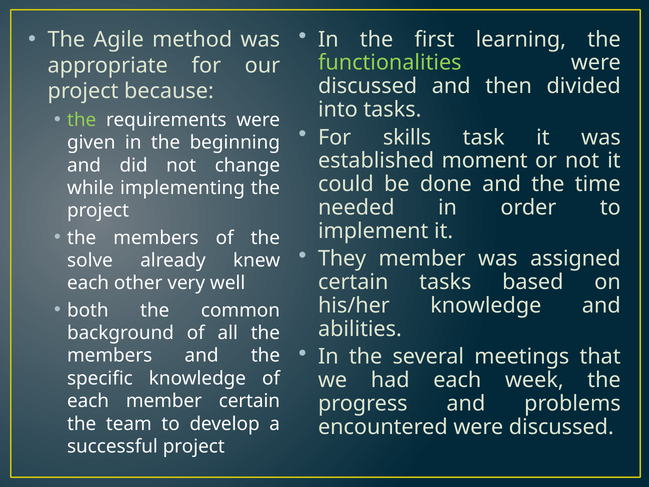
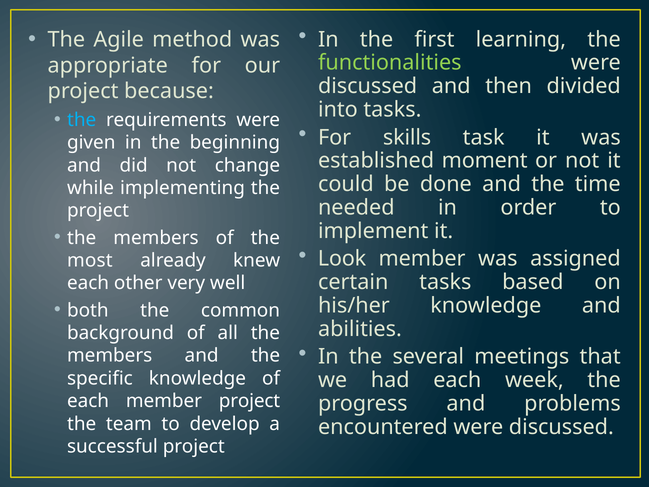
the colour: light green -> light blue (82, 120)
They: They -> Look (342, 259)
solve: solve -> most (90, 260)
member certain: certain -> project (249, 401)
